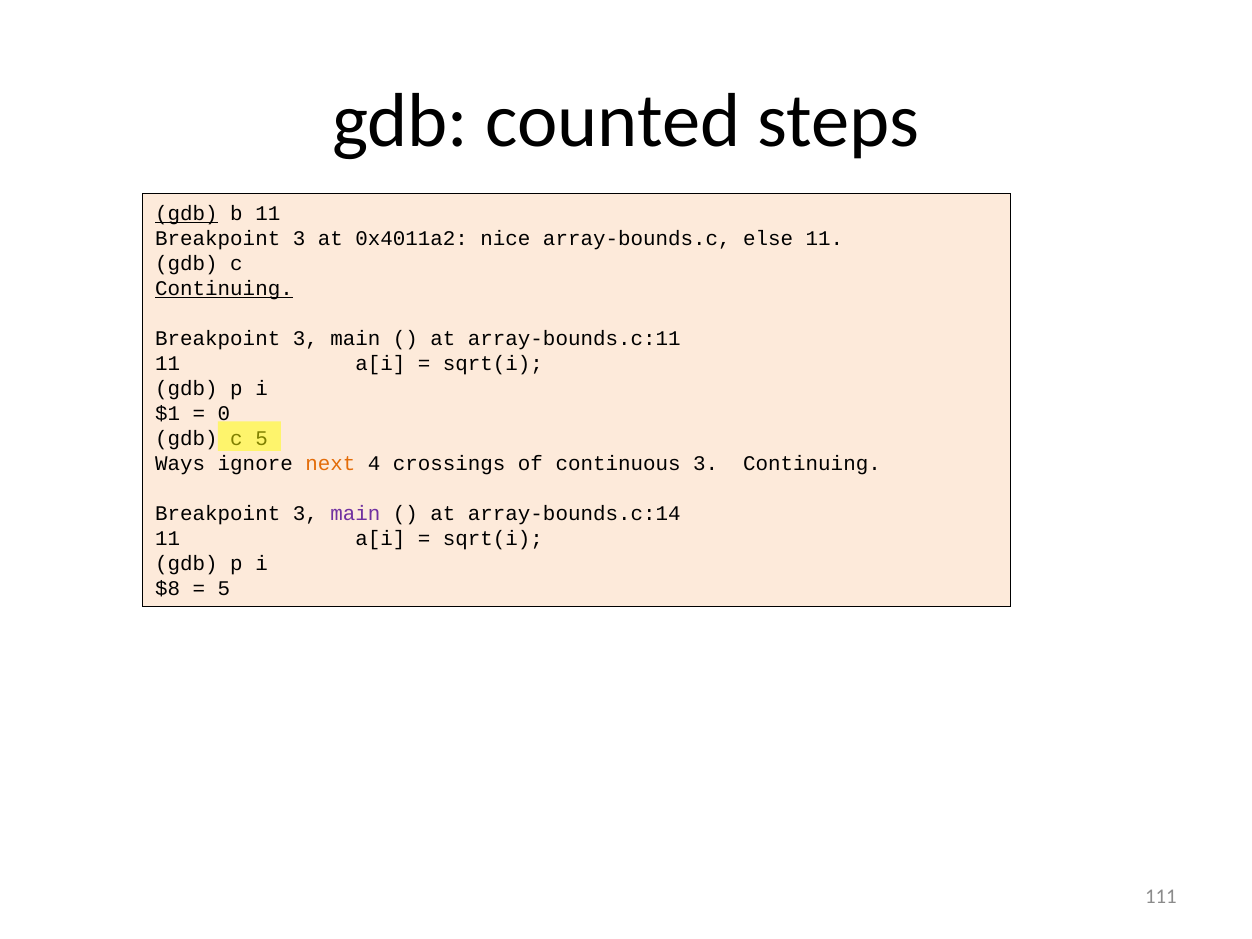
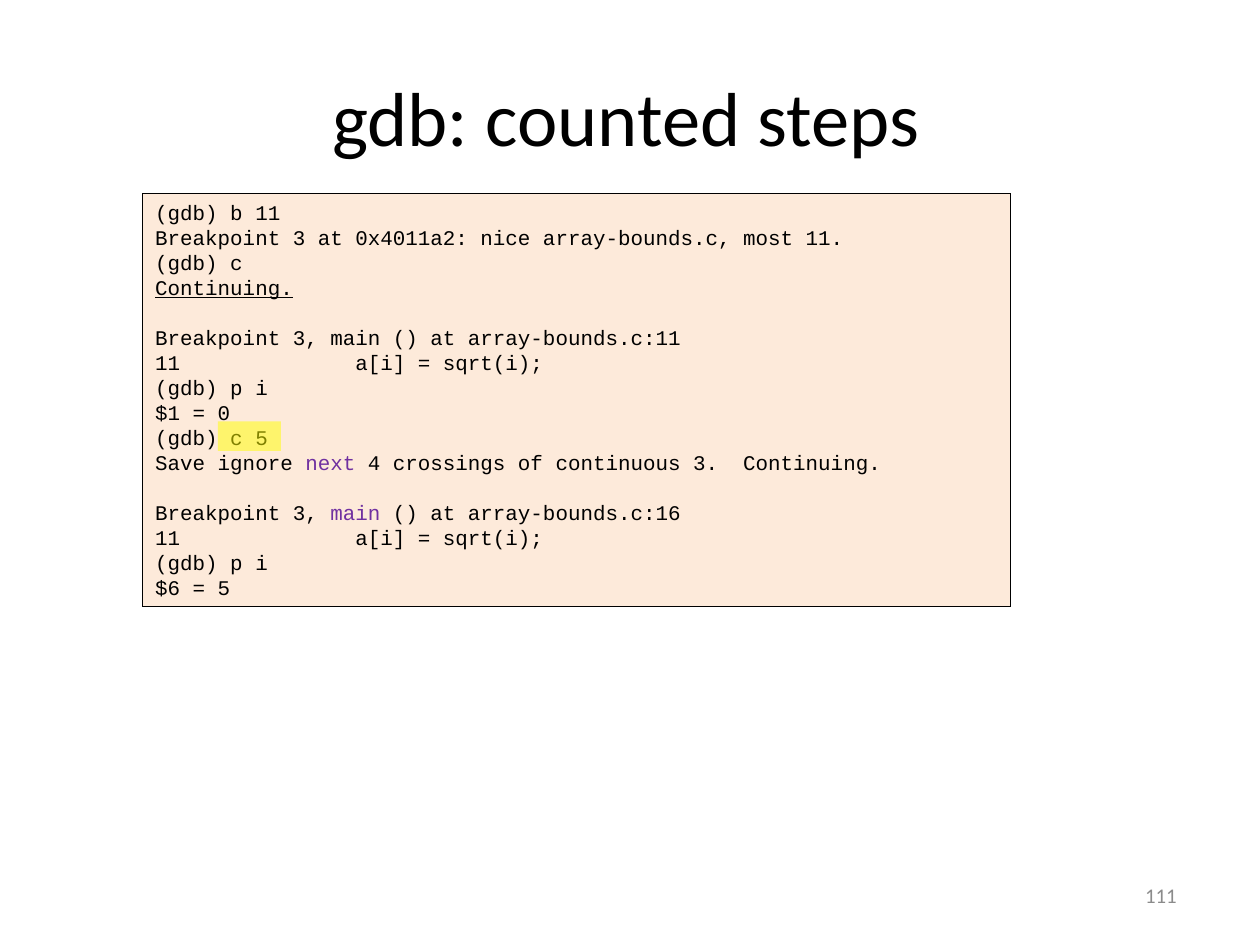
gdb underline: present -> none (186, 214)
else: else -> most (768, 239)
Ways: Ways -> Save (180, 464)
next colour: orange -> purple (330, 464)
array-bounds.c:14: array-bounds.c:14 -> array-bounds.c:16 (574, 514)
$8: $8 -> $6 (168, 589)
